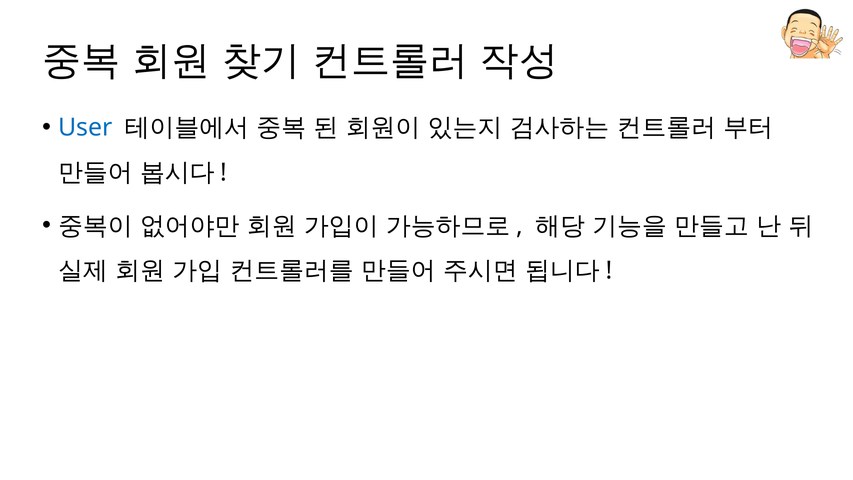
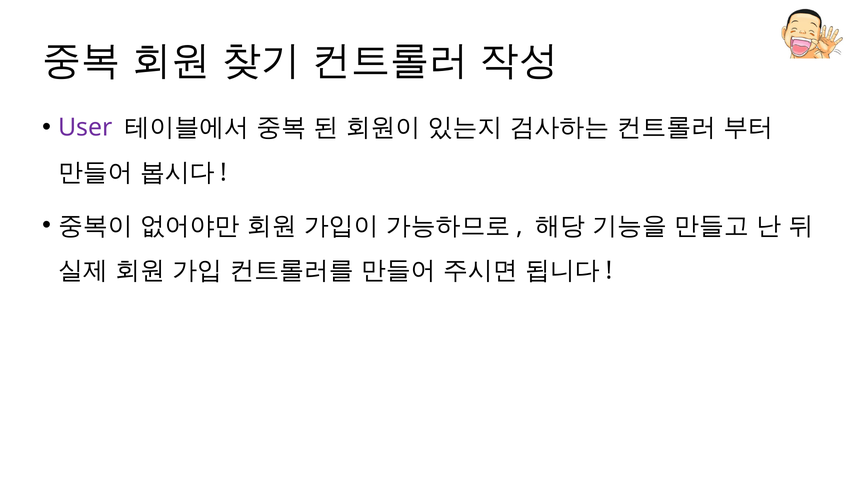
User colour: blue -> purple (85, 128)
